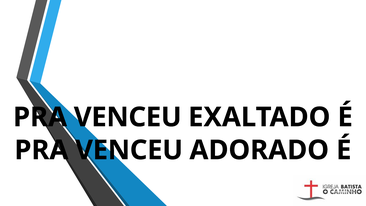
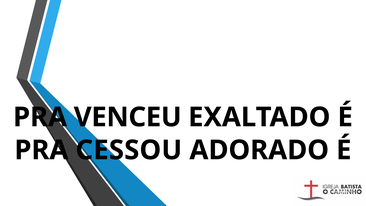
VENCEU: VENCEU -> CESSOU (129, 150)
